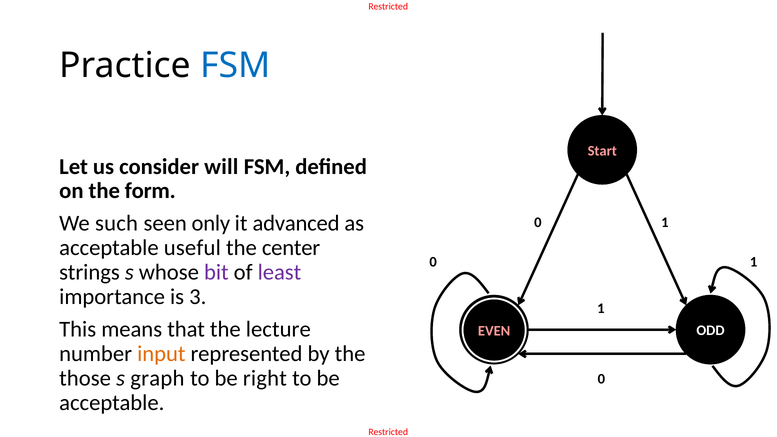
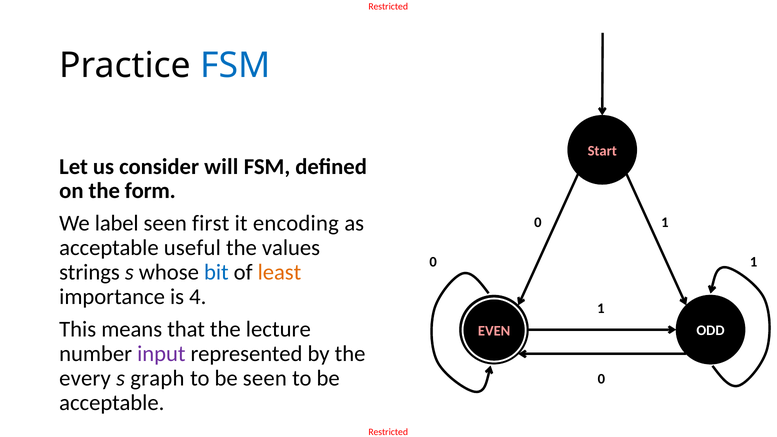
such: such -> label (117, 224)
only: only -> first (211, 224)
advanced: advanced -> encoding (296, 224)
center: center -> values (291, 248)
bit colour: purple -> blue (216, 272)
least colour: purple -> orange (279, 272)
3: 3 -> 4 (198, 297)
input colour: orange -> purple (161, 354)
those: those -> every (85, 378)
be right: right -> seen (265, 378)
